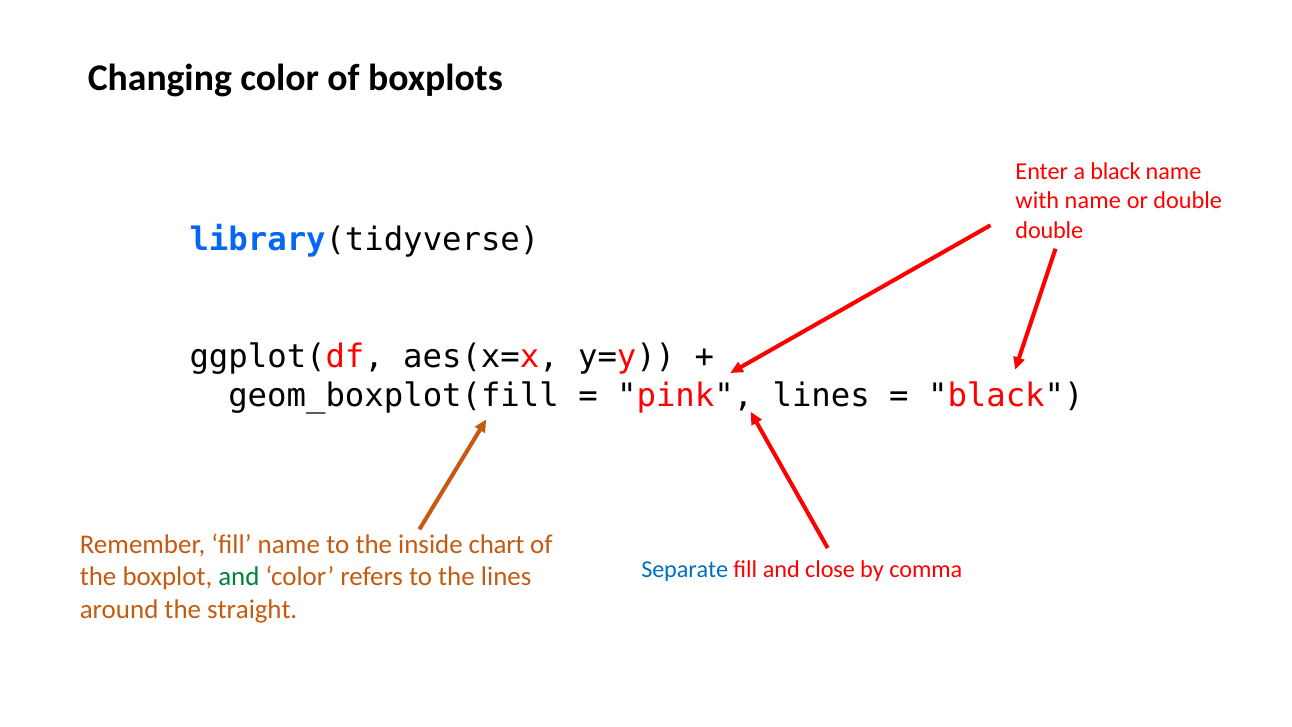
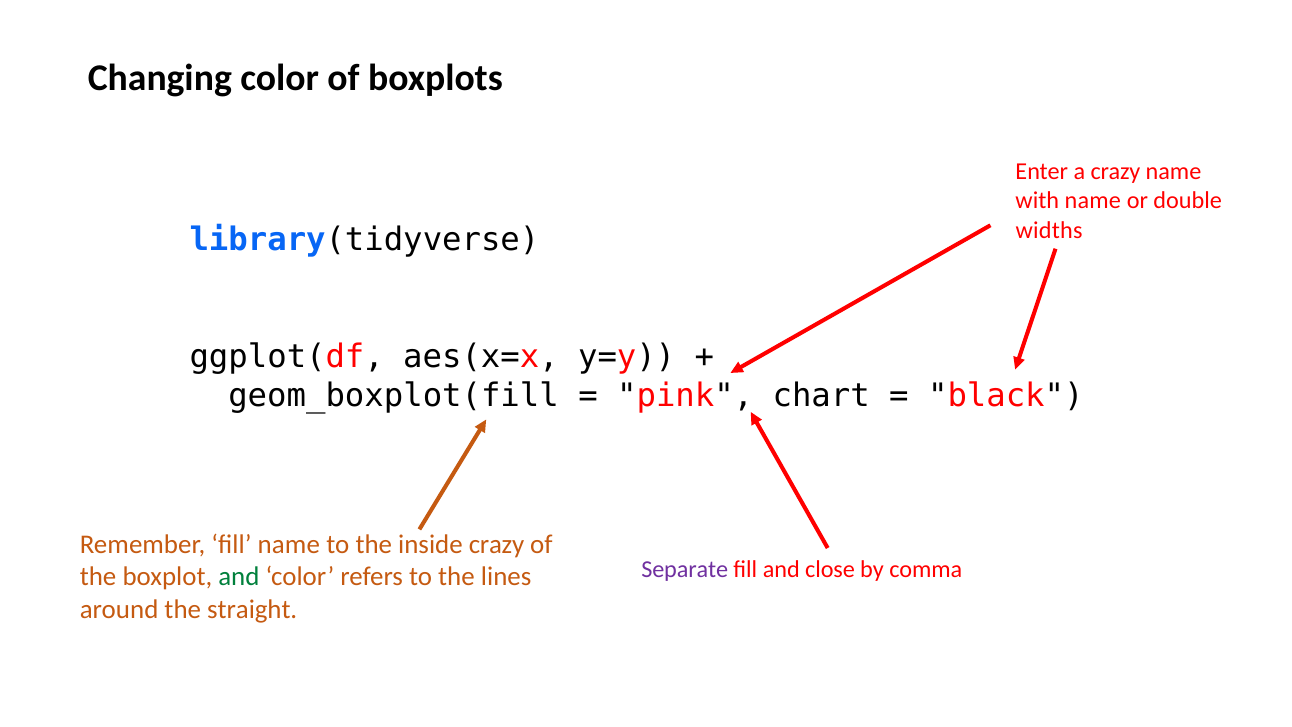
a black: black -> crazy (1115, 172)
double: double -> widths (1049, 230)
pink lines: lines -> chart (821, 395)
inside chart: chart -> crazy (497, 545)
Separate colour: blue -> purple (685, 569)
